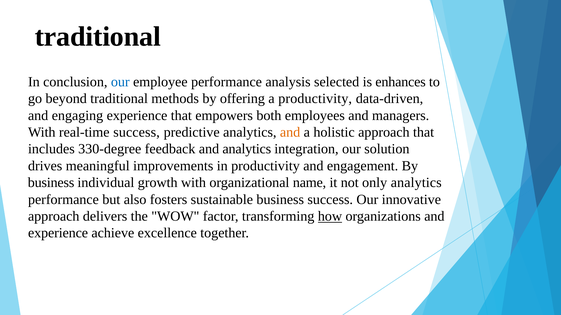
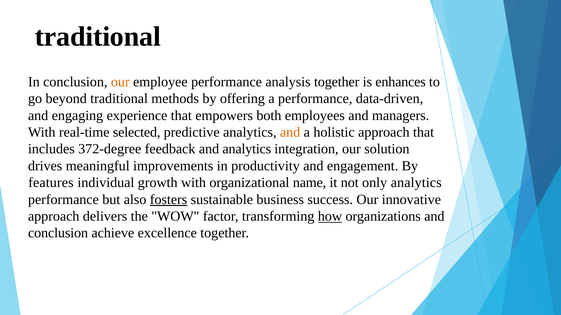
our colour: blue -> orange (120, 82)
analysis selected: selected -> together (337, 82)
a productivity: productivity -> performance (315, 99)
real-time success: success -> selected (137, 132)
330-degree: 330-degree -> 372-degree (110, 149)
business: business -> features (51, 183)
fosters underline: none -> present (169, 200)
experience: experience -> conclusion (58, 233)
